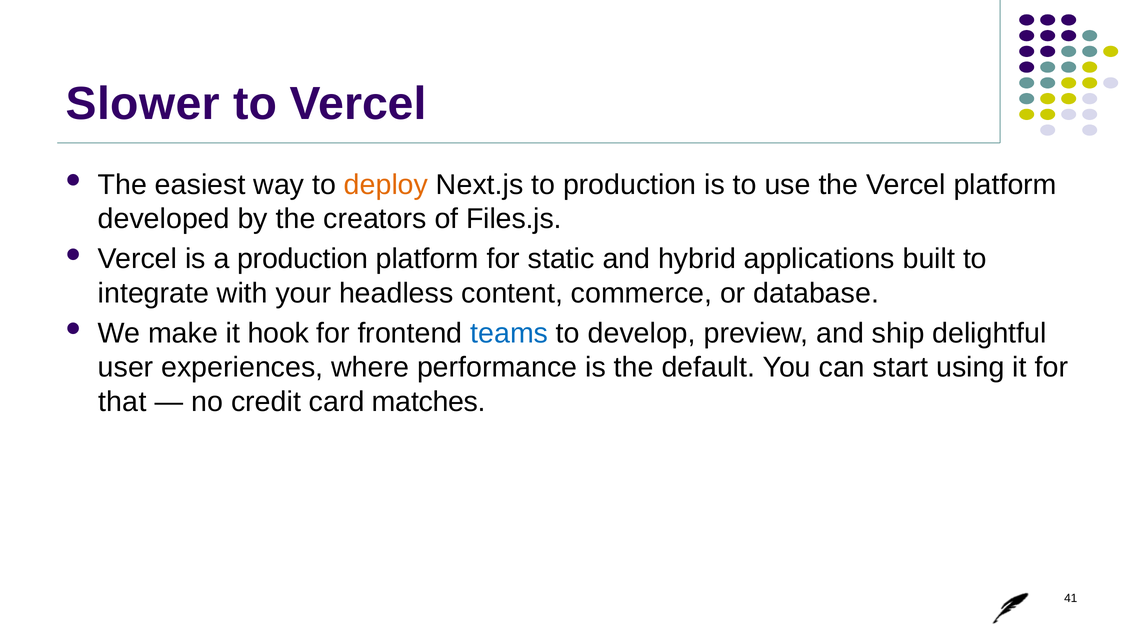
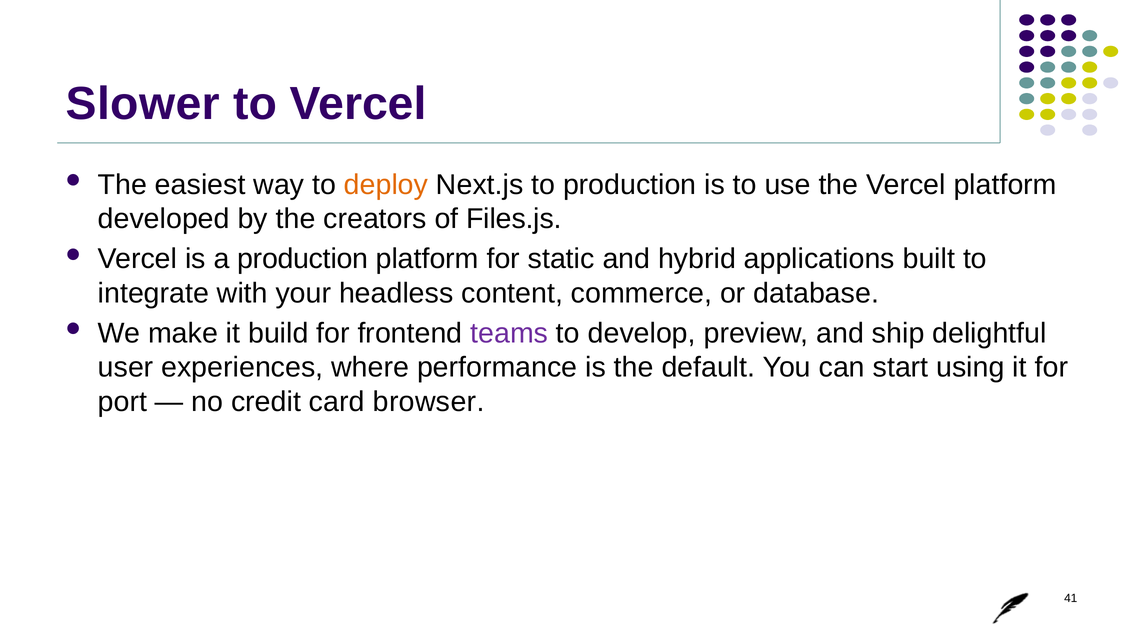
hook: hook -> build (278, 333)
teams colour: blue -> purple (509, 333)
that: that -> port (122, 402)
matches: matches -> browser (429, 402)
